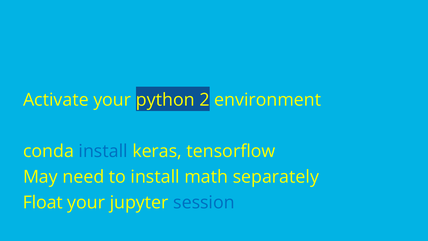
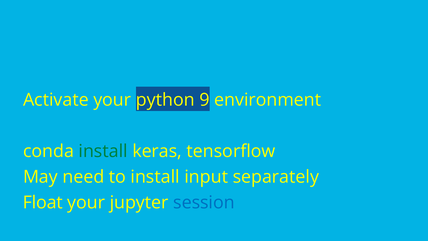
2: 2 -> 9 (204, 100)
install colour: blue -> green (103, 151)
math: math -> input (206, 177)
